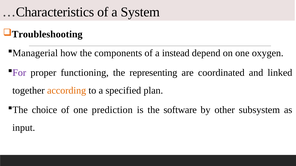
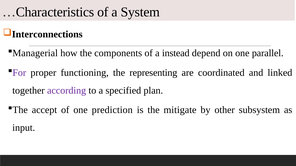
Troubleshooting: Troubleshooting -> Interconnections (47, 34)
oxygen: oxygen -> parallel (268, 53)
according colour: orange -> purple (67, 91)
choice: choice -> accept (44, 110)
software: software -> mitigate (180, 110)
